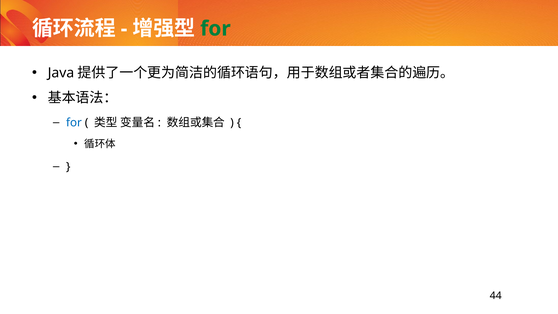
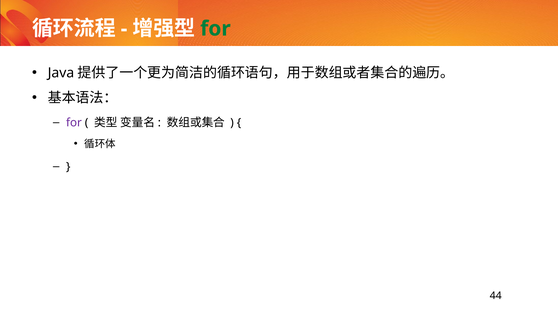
for colour: blue -> purple (74, 122)
